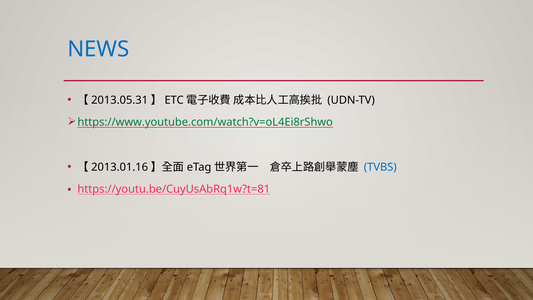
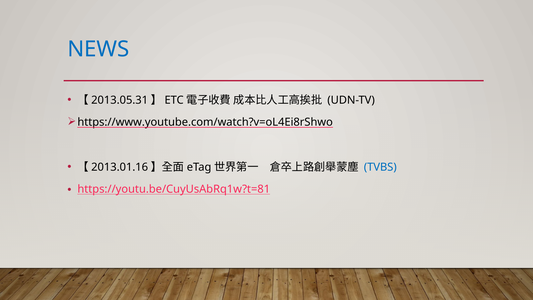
https://www.youtube.com/watch?v=oL4Ei8rShwo colour: green -> black (205, 122)
